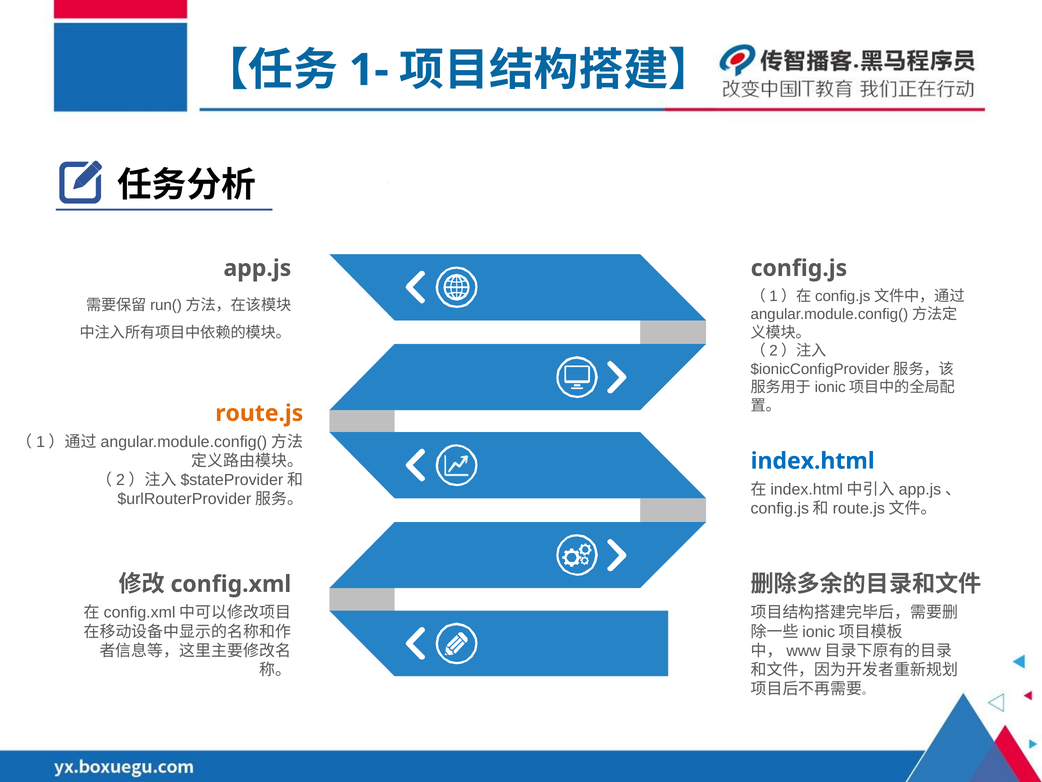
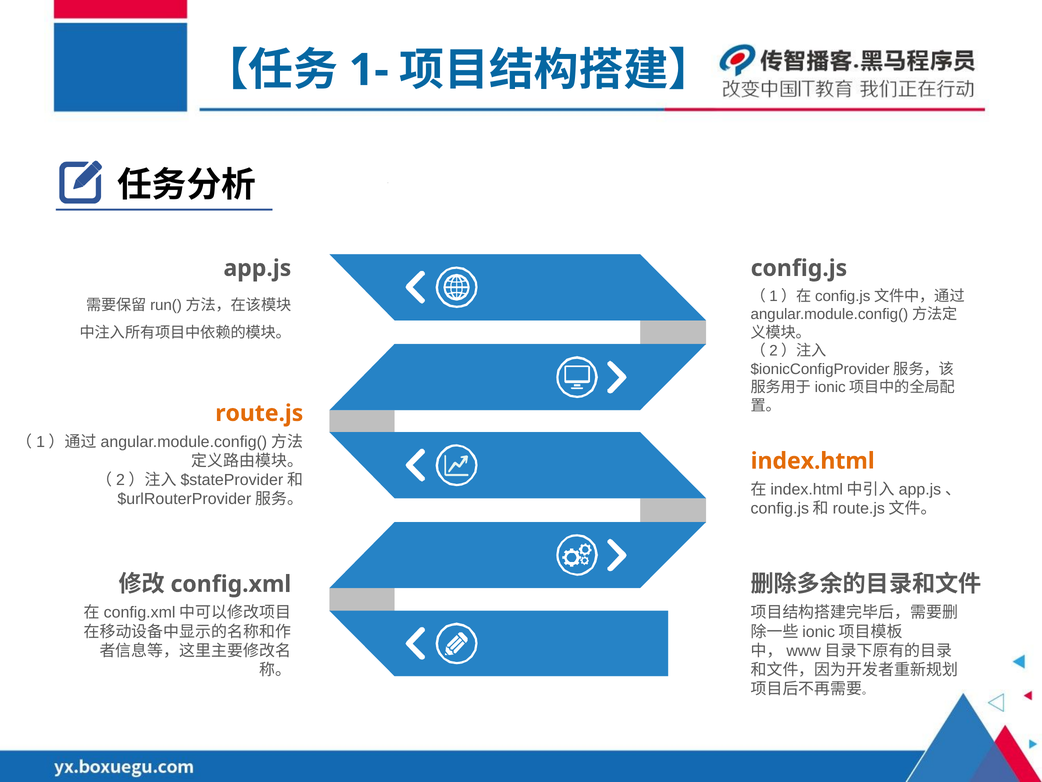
index.html colour: blue -> orange (813, 461)
